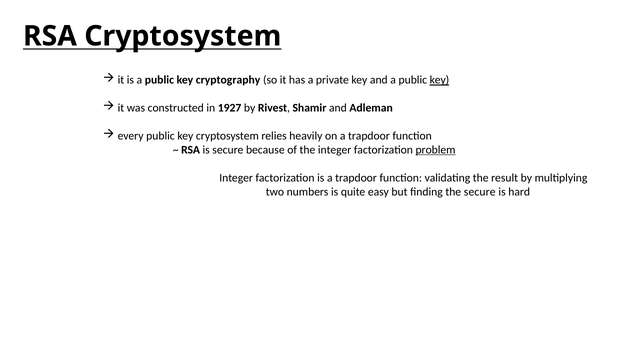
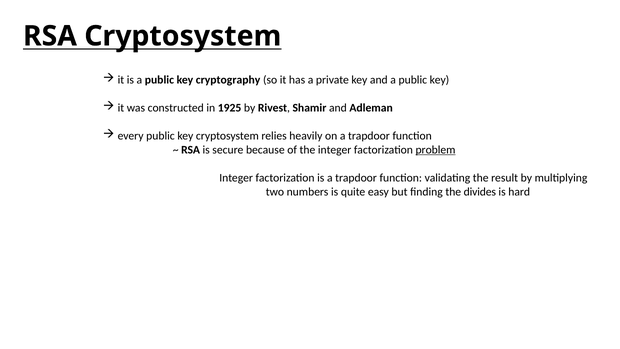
key underline: present -> none (439, 80)
1927: 1927 -> 1925 (230, 108)
the secure: secure -> divides (480, 192)
